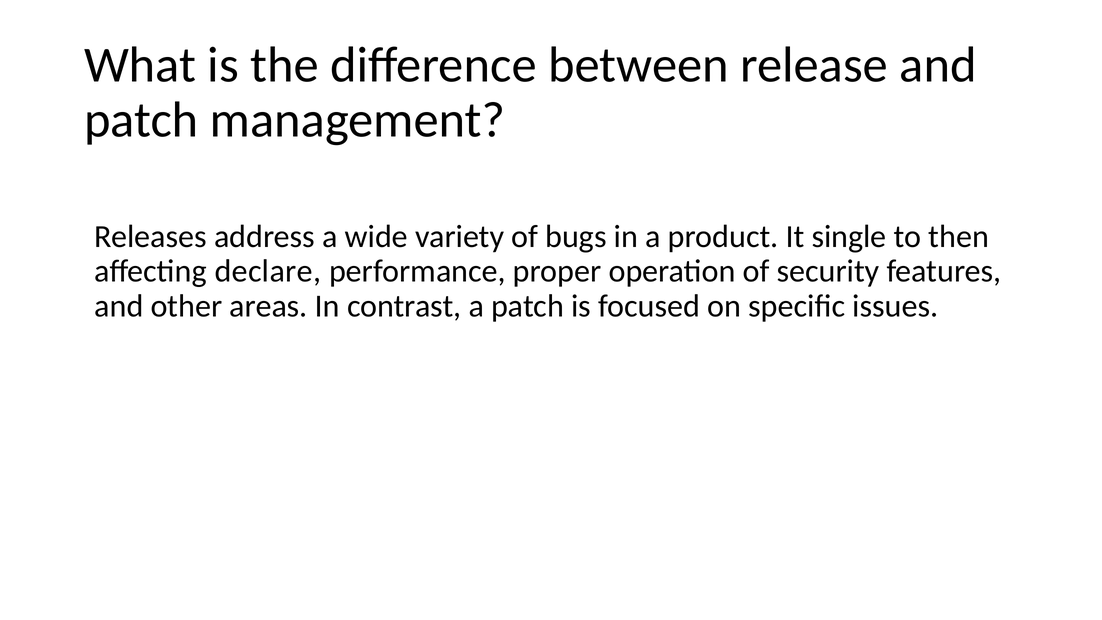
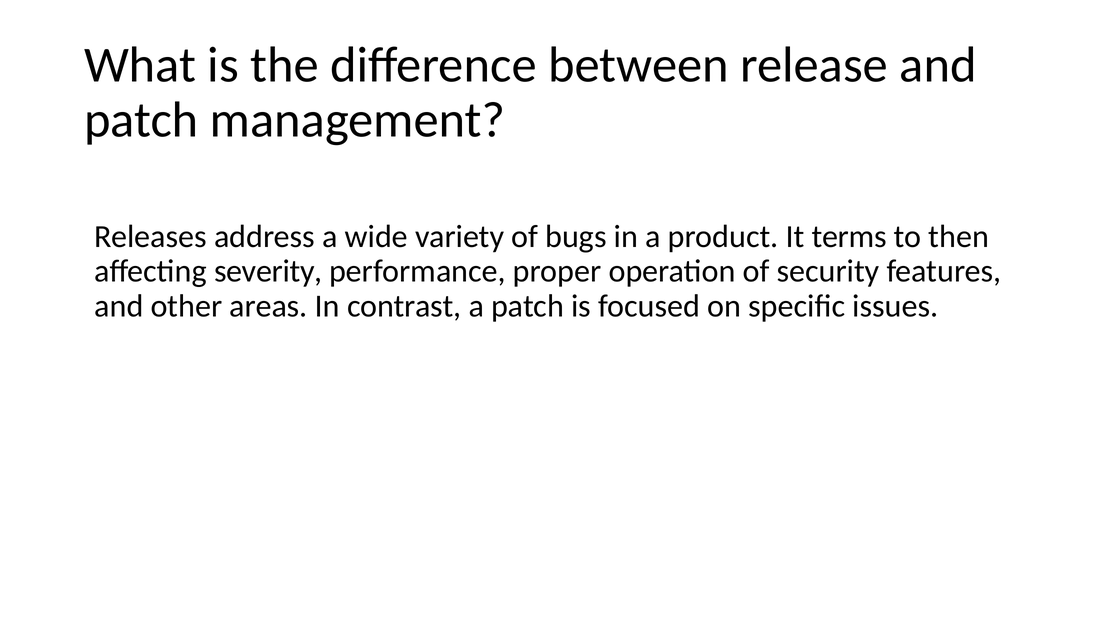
single: single -> terms (849, 236)
declare: declare -> severity (268, 271)
